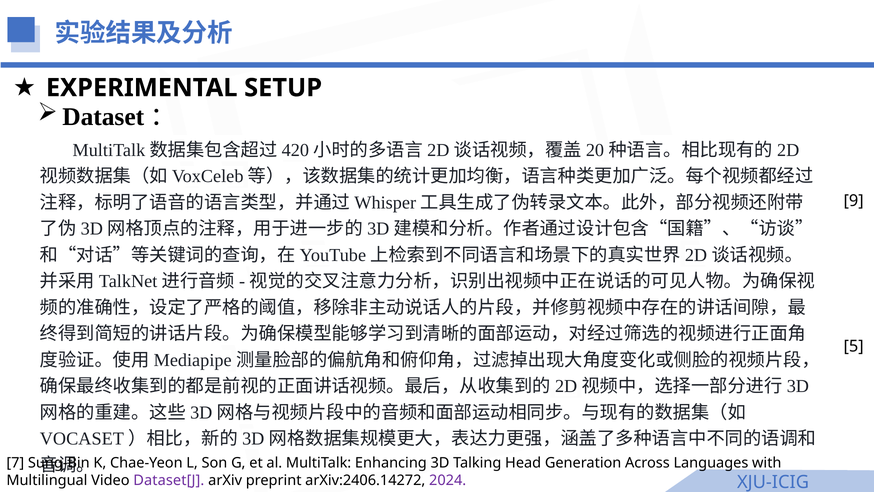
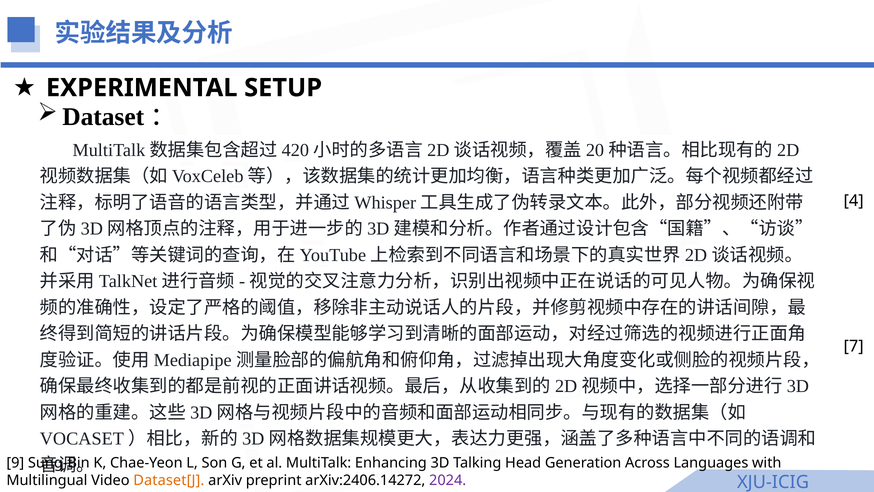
9: 9 -> 4 (854, 201)
5: 5 -> 7 (854, 346)
7: 7 -> 9 (15, 463)
Dataset[J colour: purple -> orange (169, 480)
